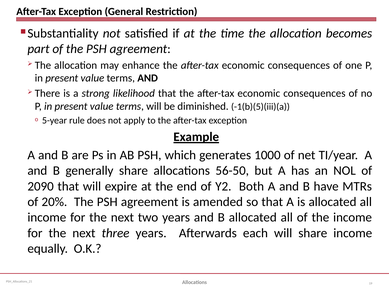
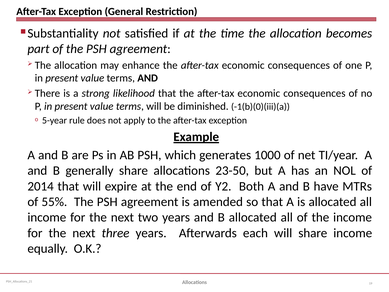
-1(b)(5)(iii)(a: -1(b)(5)(iii)(a -> -1(b)(0)(iii)(a (260, 107)
56-50: 56-50 -> 23-50 (232, 171)
2090: 2090 -> 2014 (41, 186)
20%: 20% -> 55% (54, 202)
